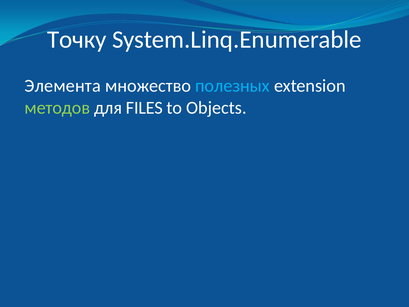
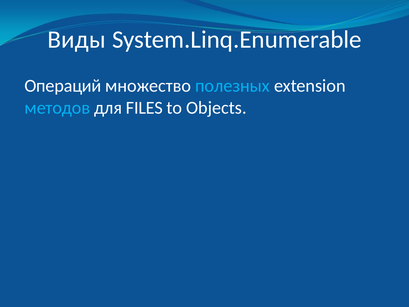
Точку: Точку -> Виды (77, 40)
Элемента: Элемента -> Операций (63, 86)
методов colour: light green -> light blue (57, 108)
